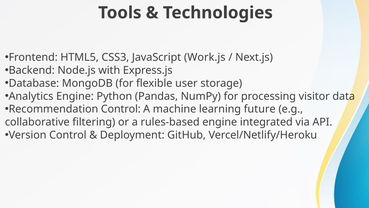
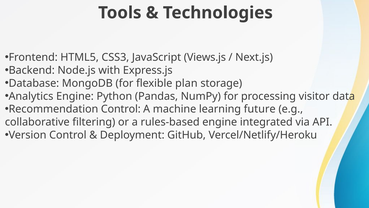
Work.js: Work.js -> Views.js (205, 57)
user: user -> plan (186, 83)
